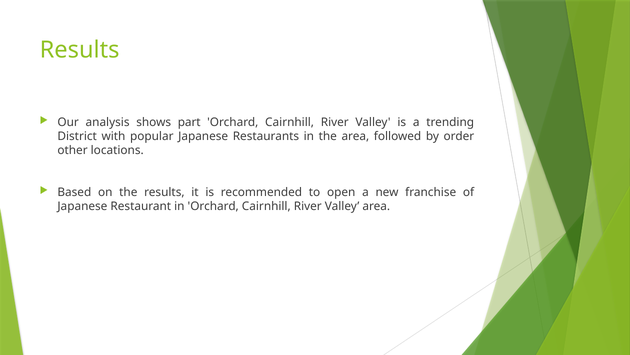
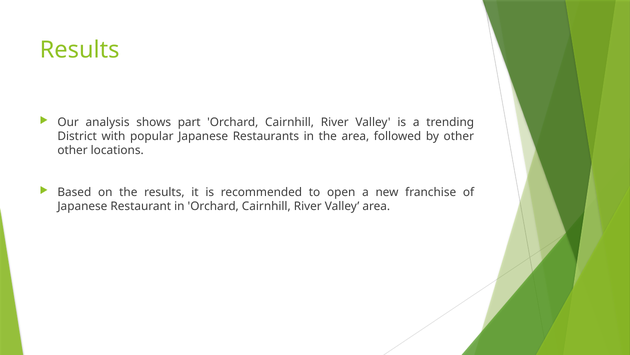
by order: order -> other (459, 136)
